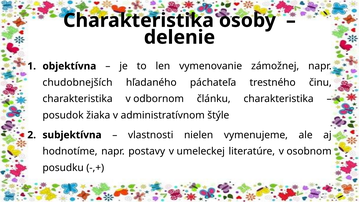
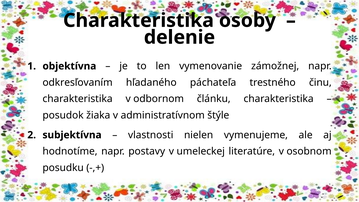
chudobnejších: chudobnejších -> odkresľovaním (78, 82)
